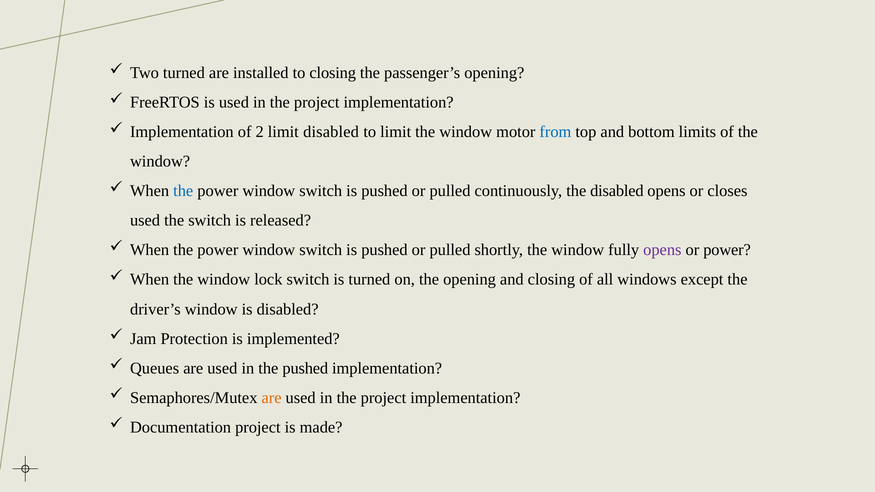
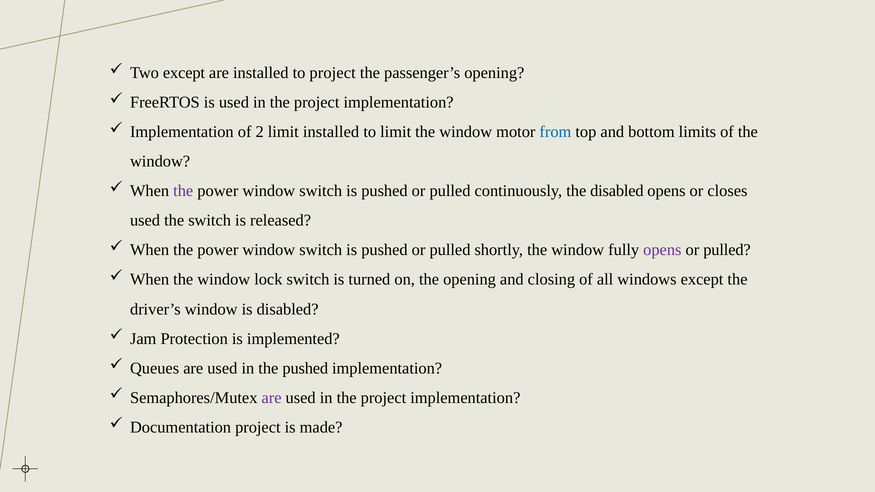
Two turned: turned -> except (184, 73)
to closing: closing -> project (333, 73)
limit disabled: disabled -> installed (331, 132)
the colour: blue -> purple (183, 191)
power: power -> pulled (727, 250)
are colour: orange -> purple (272, 398)
